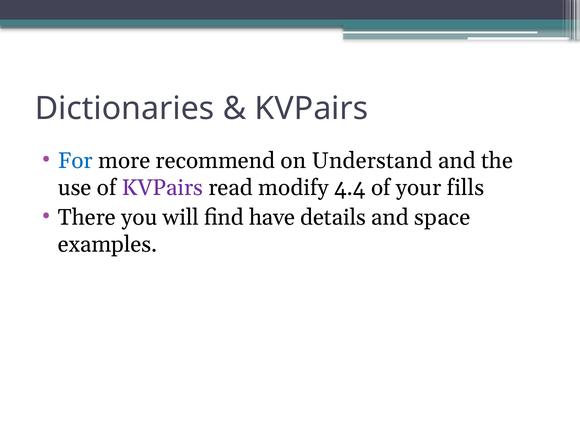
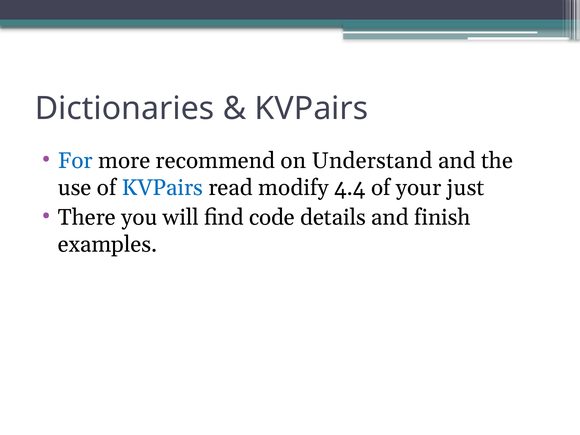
KVPairs colour: purple -> blue (162, 188)
fills: fills -> just (466, 188)
have: have -> code (272, 217)
space: space -> finish (442, 217)
